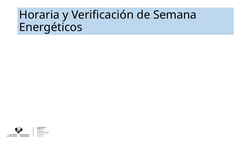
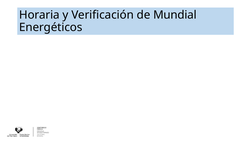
Semana: Semana -> Mundial (175, 15)
